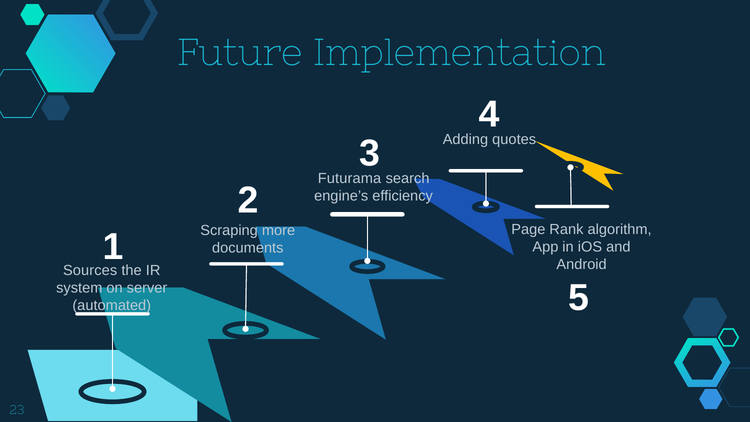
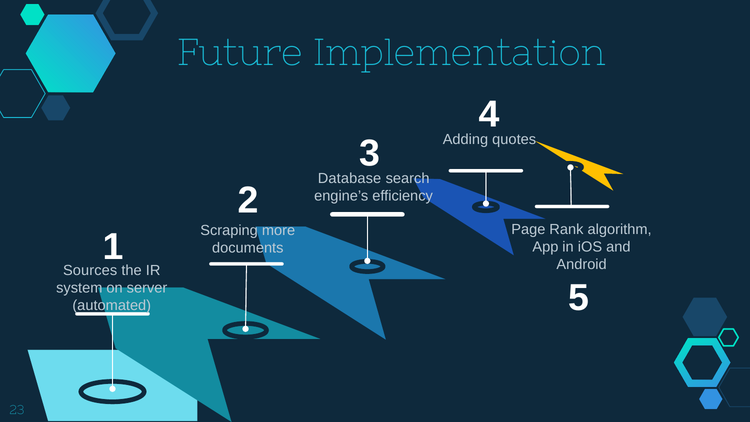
Futurama: Futurama -> Database (349, 178)
